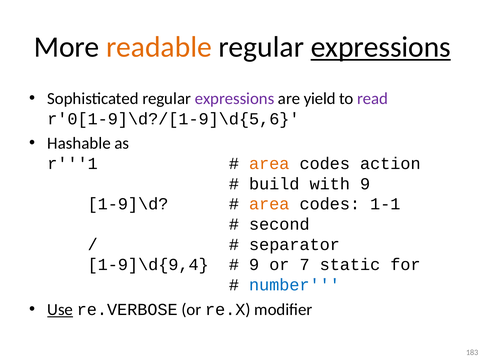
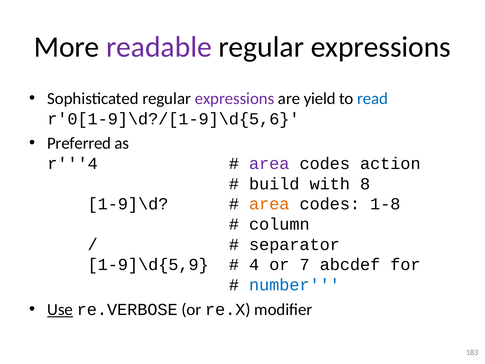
readable colour: orange -> purple (159, 47)
expressions underline: present -> none (381, 47)
read colour: purple -> blue (373, 99)
Hashable: Hashable -> Preferred (79, 143)
r'''1: r'''1 -> r'''4 (73, 164)
area colour: orange -> purple (269, 164)
with 9: 9 -> 8 (365, 184)
1-1: 1-1 -> 1-8 (385, 204)
second: second -> column (279, 224)
1-9]\d{9,4: 1-9]\d{9,4 -> 1-9]\d{5,9 (148, 265)
9: 9 -> 4 (254, 265)
static: static -> abcdef (350, 265)
